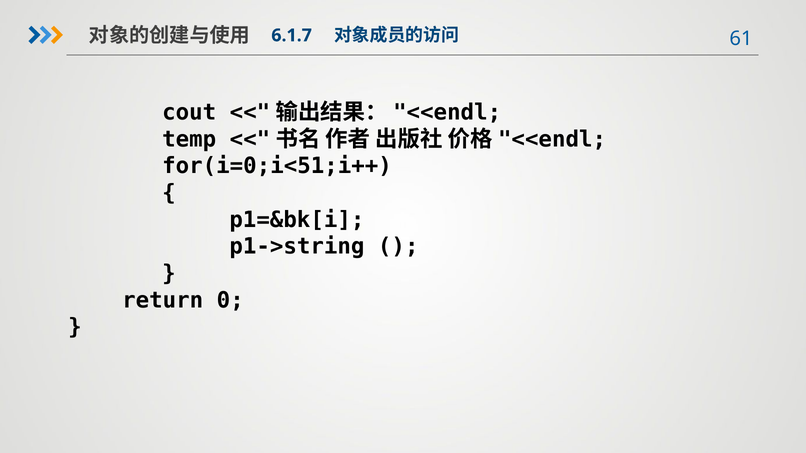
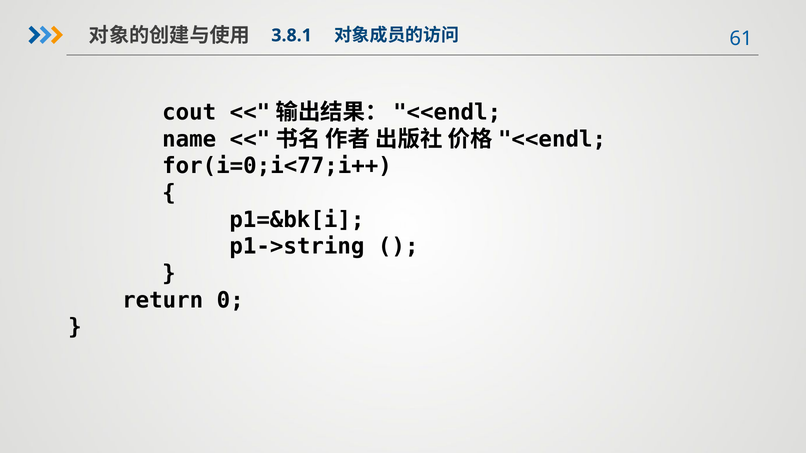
6.1.7: 6.1.7 -> 3.8.1 (292, 35)
temp: temp -> name (189, 139)
for(i=0;i<51;i++: for(i=0;i<51;i++ -> for(i=0;i<77;i++ (277, 166)
